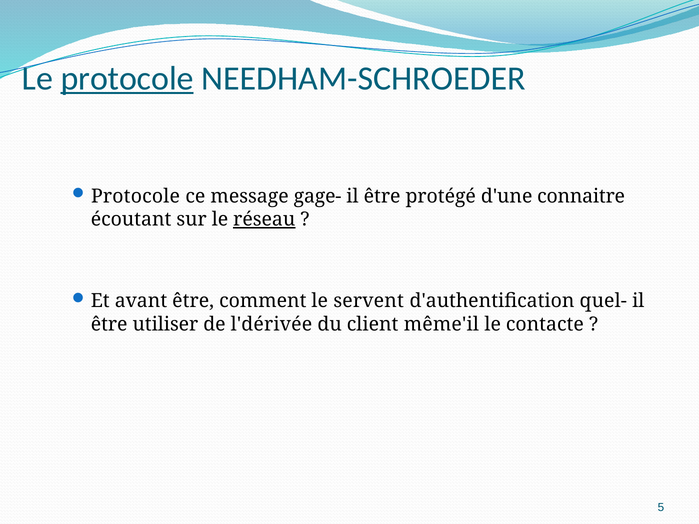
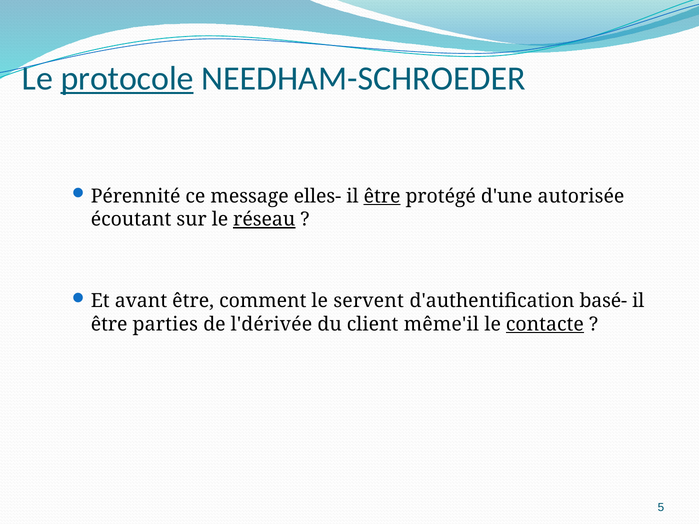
Protocole: Protocole -> Pérennité (136, 196)
gage-: gage- -> elles- (318, 196)
être underline: none -> present (382, 196)
connaitre: connaitre -> autorisée (581, 196)
quel-: quel- -> basé- (603, 301)
utiliser: utiliser -> parties (165, 324)
contacte underline: none -> present (545, 324)
